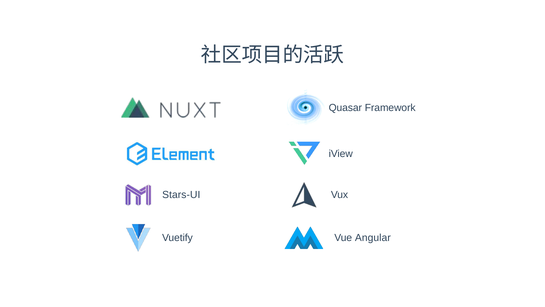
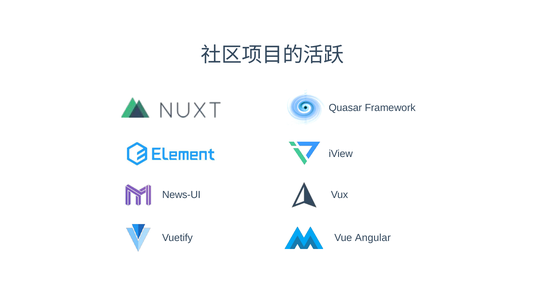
Stars-UI: Stars-UI -> News-UI (181, 195)
